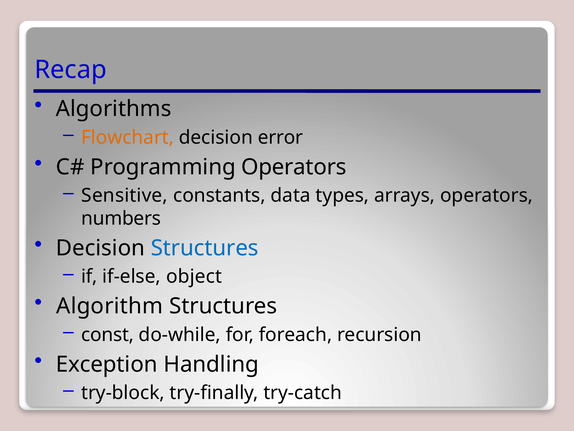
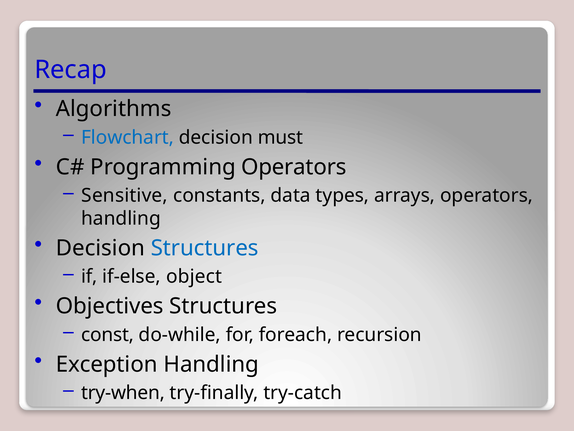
Flowchart colour: orange -> blue (127, 137)
error: error -> must (281, 137)
numbers: numbers -> handling (121, 218)
Algorithm: Algorithm -> Objectives (110, 306)
try-block: try-block -> try-when (123, 392)
